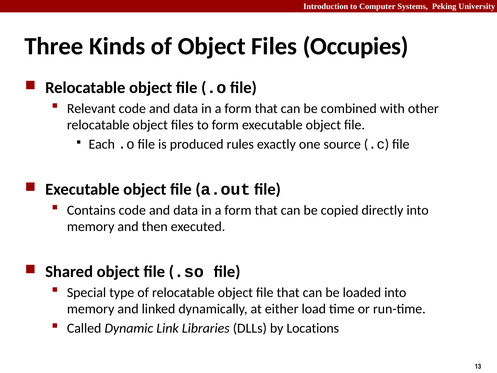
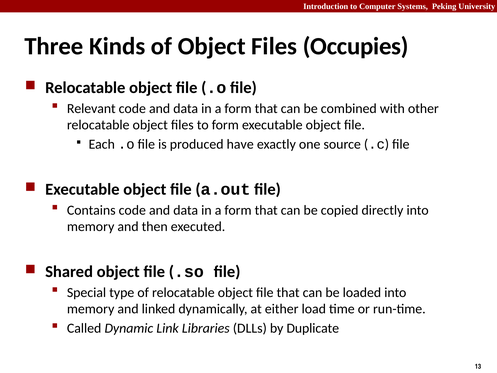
rules: rules -> have (240, 144)
Locations: Locations -> Duplicate (313, 328)
